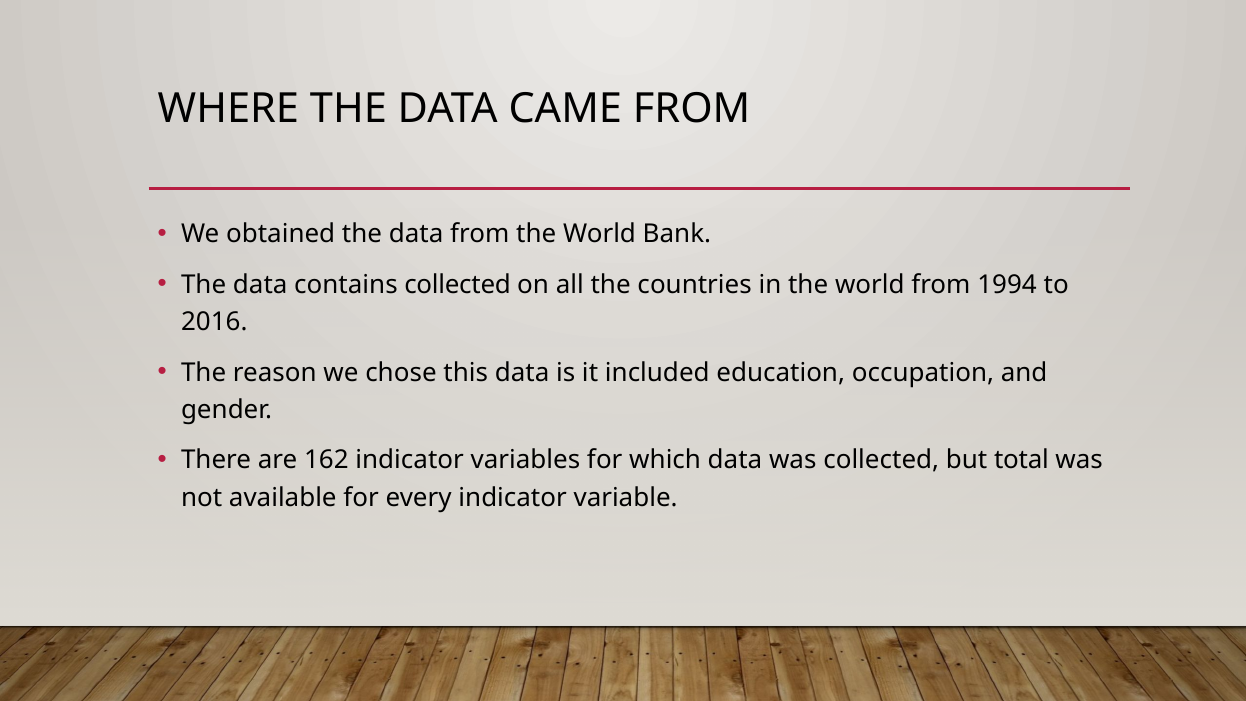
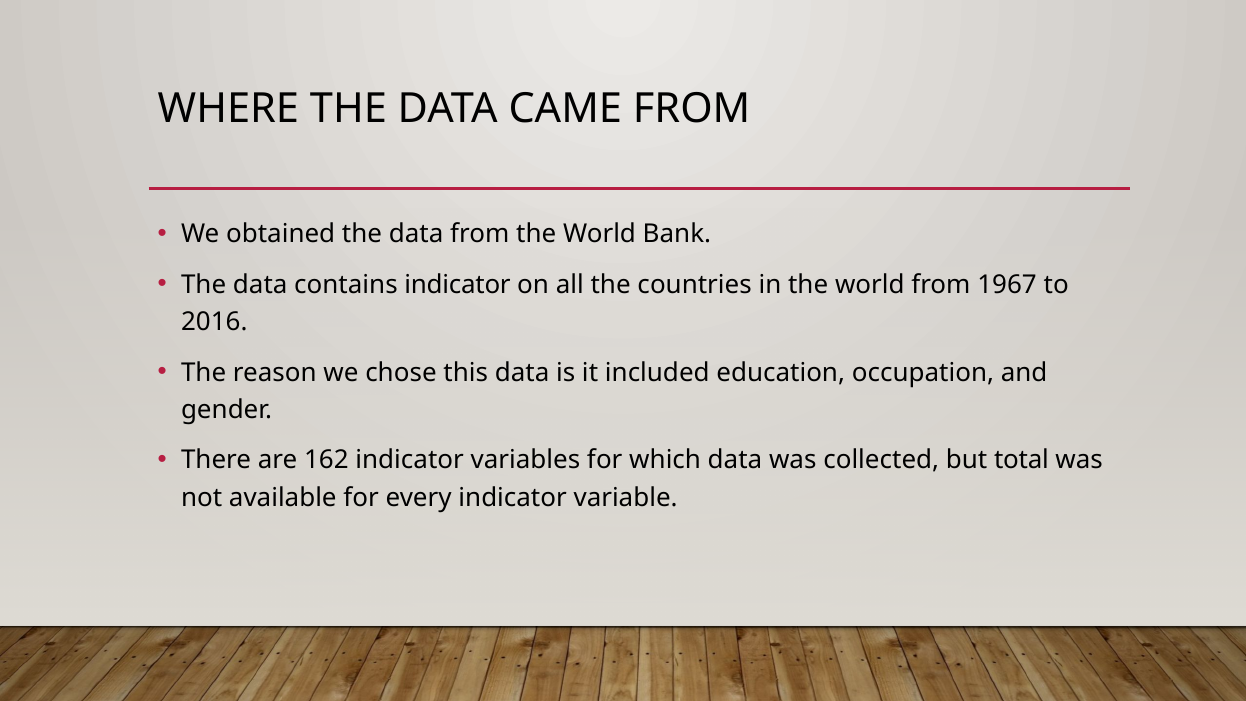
contains collected: collected -> indicator (458, 285)
1994: 1994 -> 1967 (1007, 285)
